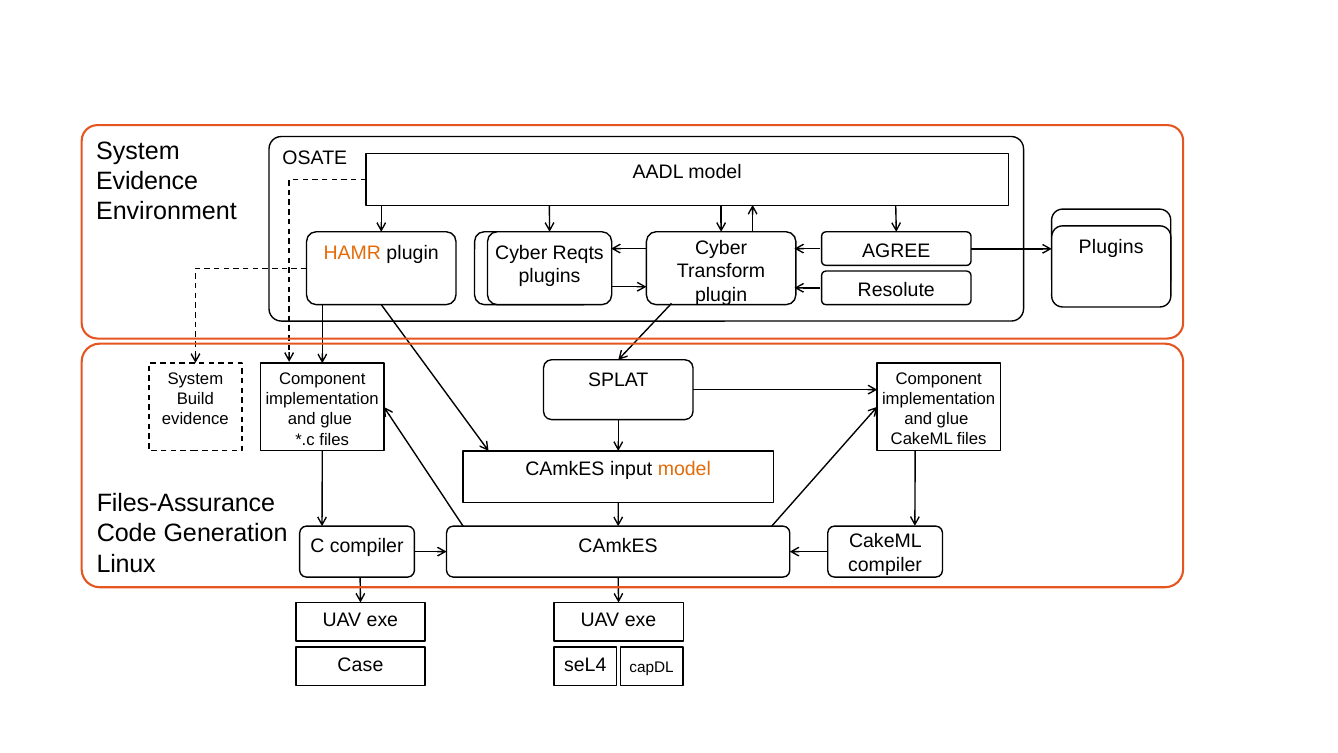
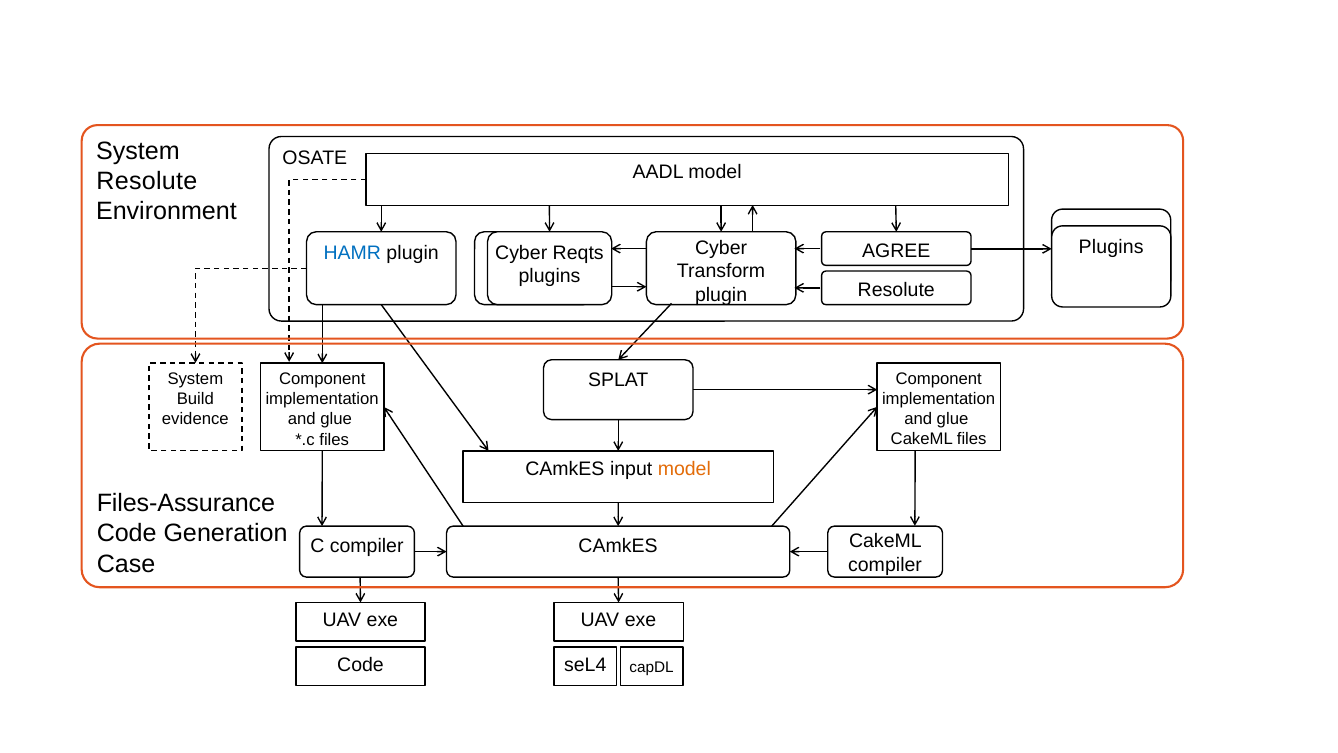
Evidence: Evidence -> Resolute (147, 181)
HAMR colour: orange -> blue (352, 252)
Linux: Linux -> Case (126, 563)
Case: Case -> Code (360, 665)
